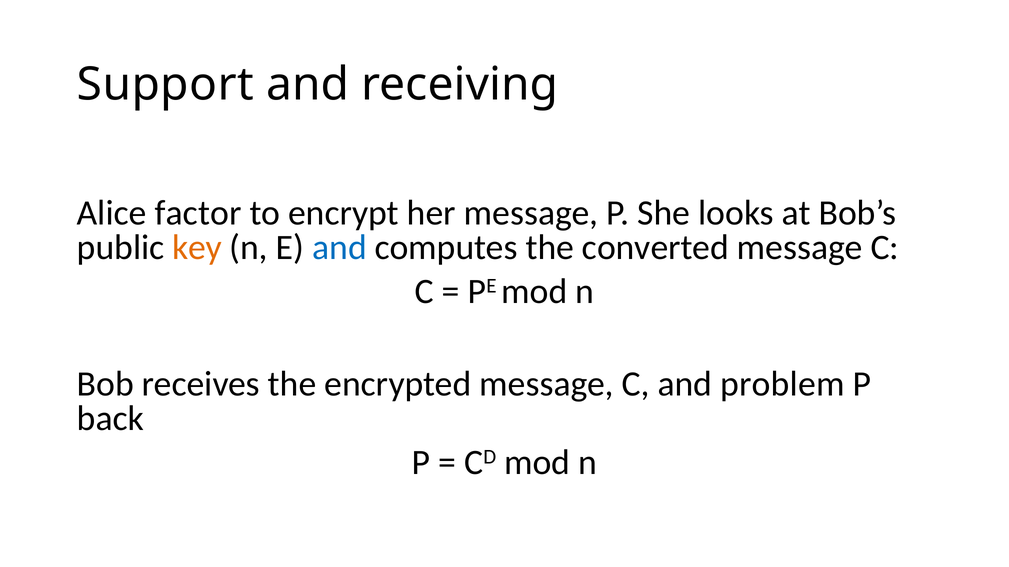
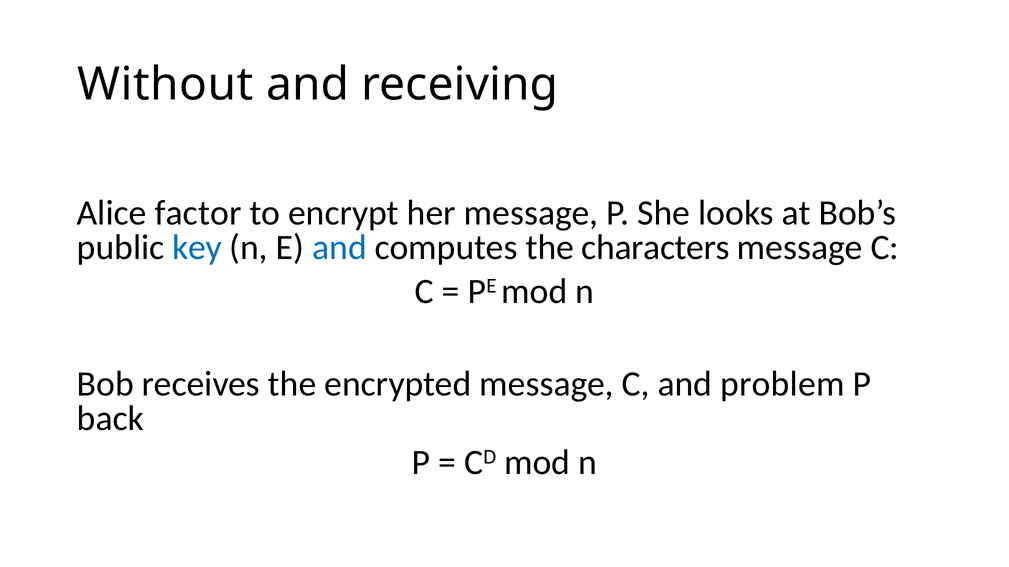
Support: Support -> Without (165, 85)
key colour: orange -> blue (197, 248)
converted: converted -> characters (656, 248)
